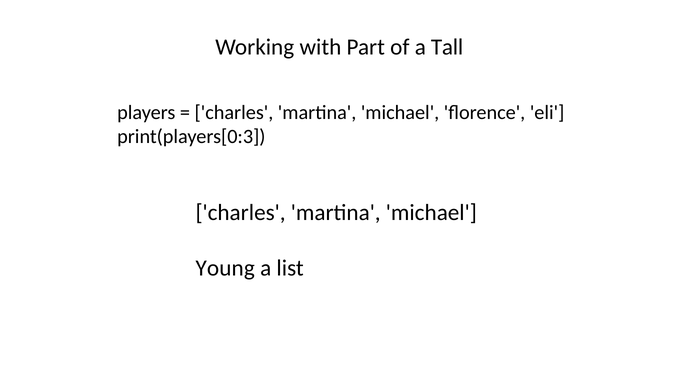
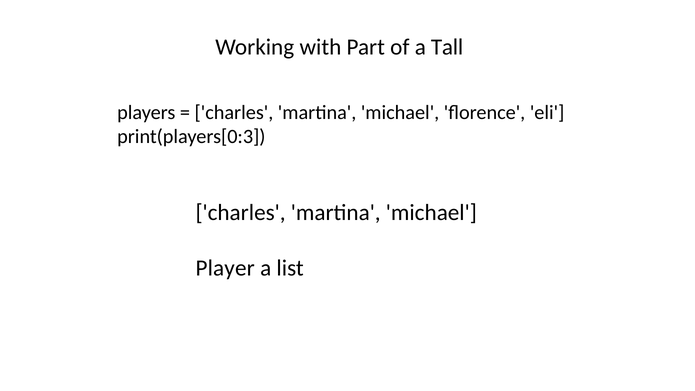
Young: Young -> Player (225, 268)
